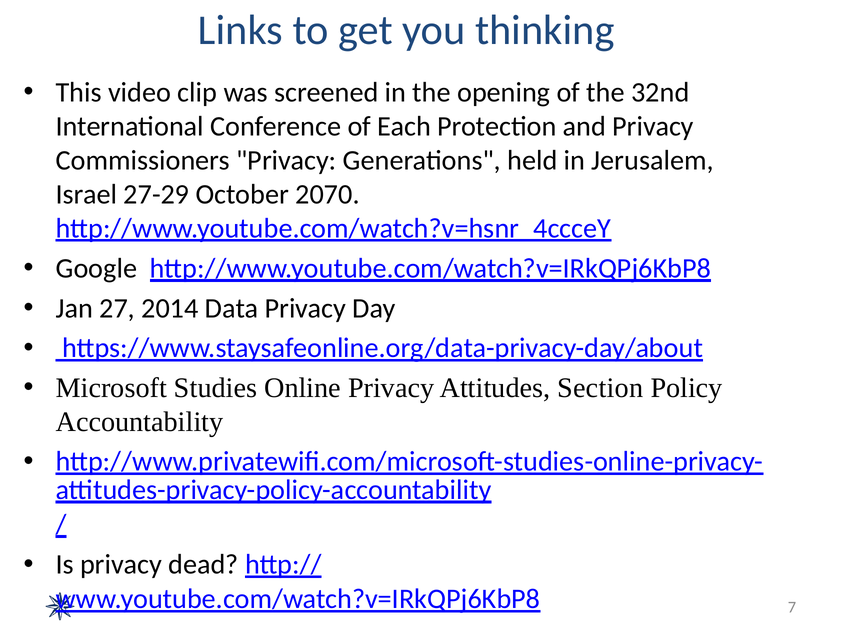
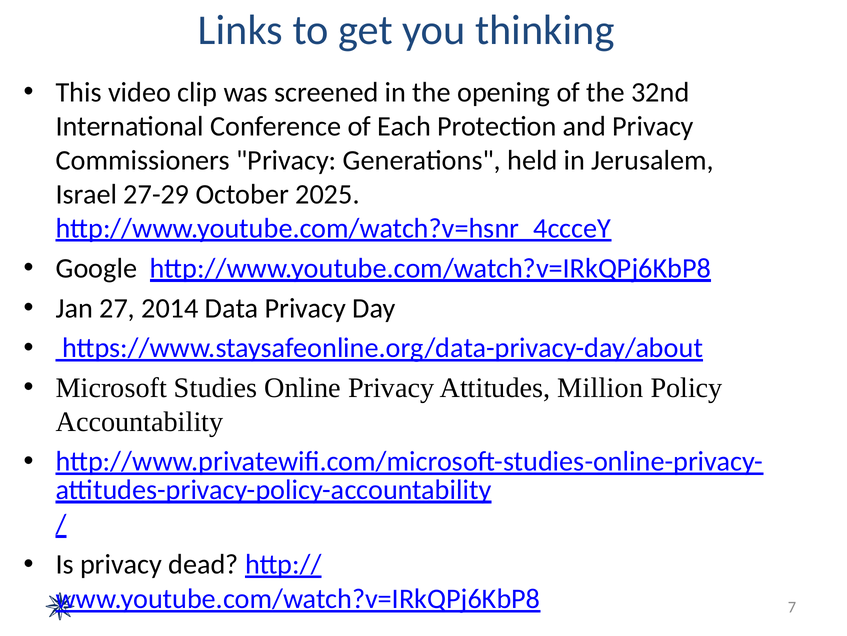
2070: 2070 -> 2025 (328, 194)
Section: Section -> Million (600, 388)
